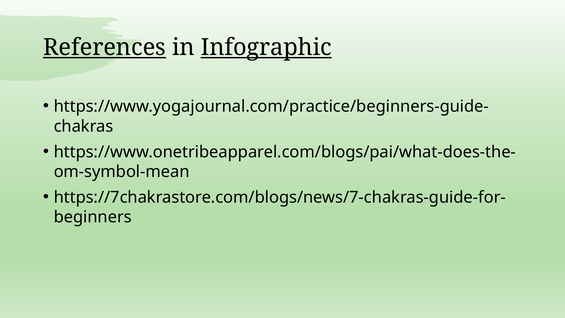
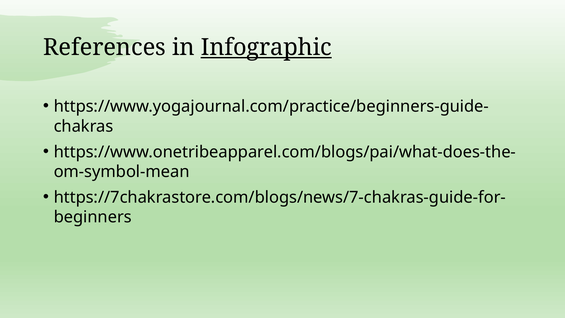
References underline: present -> none (104, 47)
